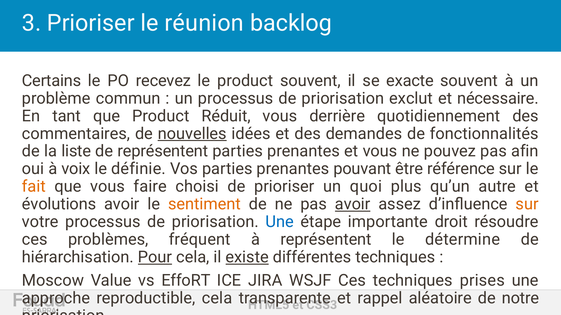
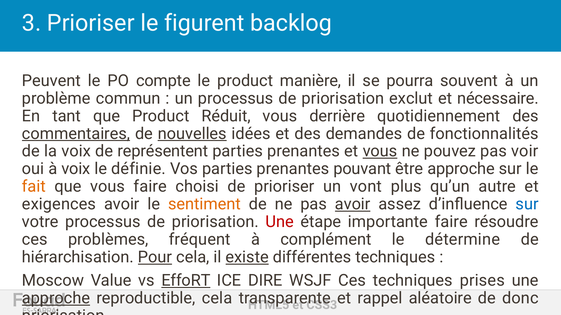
réunion: réunion -> figurent (204, 23)
Certains: Certains -> Peuvent (51, 81)
recevez: recevez -> compte (163, 81)
product souvent: souvent -> manière (311, 81)
exacte: exacte -> pourra (410, 81)
commentaires underline: none -> present (76, 134)
la liste: liste -> voix (76, 152)
vous underline: none -> present (380, 152)
afin: afin -> voir (525, 152)
être référence: référence -> approche (461, 169)
quoi: quoi -> vont (366, 187)
évolutions: évolutions -> exigences (59, 205)
sur colour: orange -> blue (527, 205)
Une colour: blue -> red (280, 222)
importante droit: droit -> faire (451, 222)
à représentent: représentent -> complément (326, 240)
EffoRT underline: none -> present (186, 281)
JIRA: JIRA -> DIRE (265, 281)
approche underline: none -> present (56, 299)
notre: notre -> donc (520, 299)
